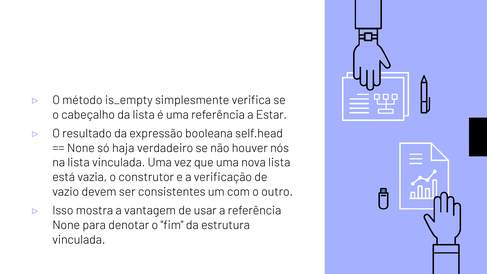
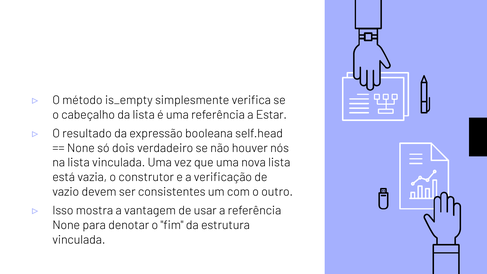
haja: haja -> dois (123, 148)
